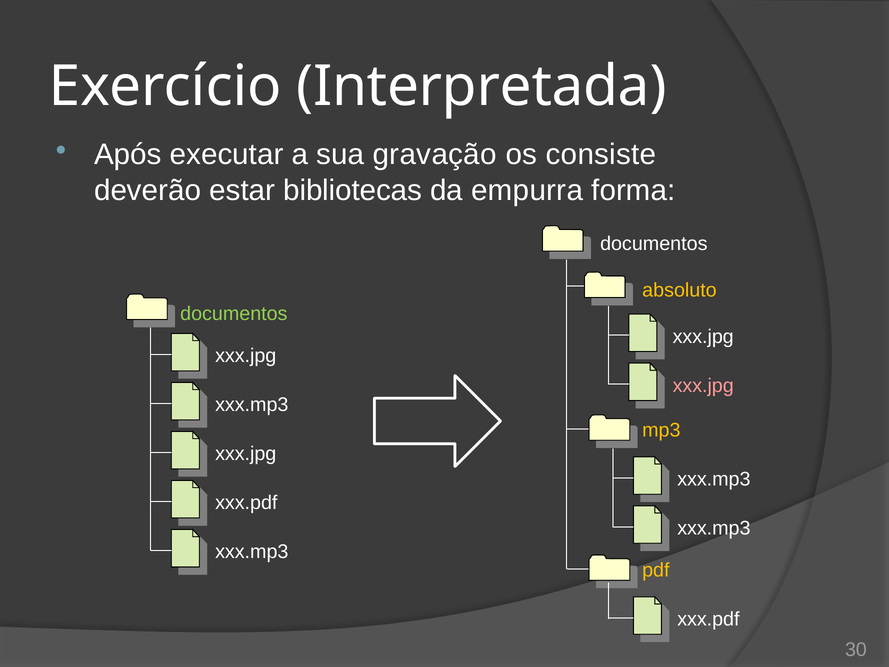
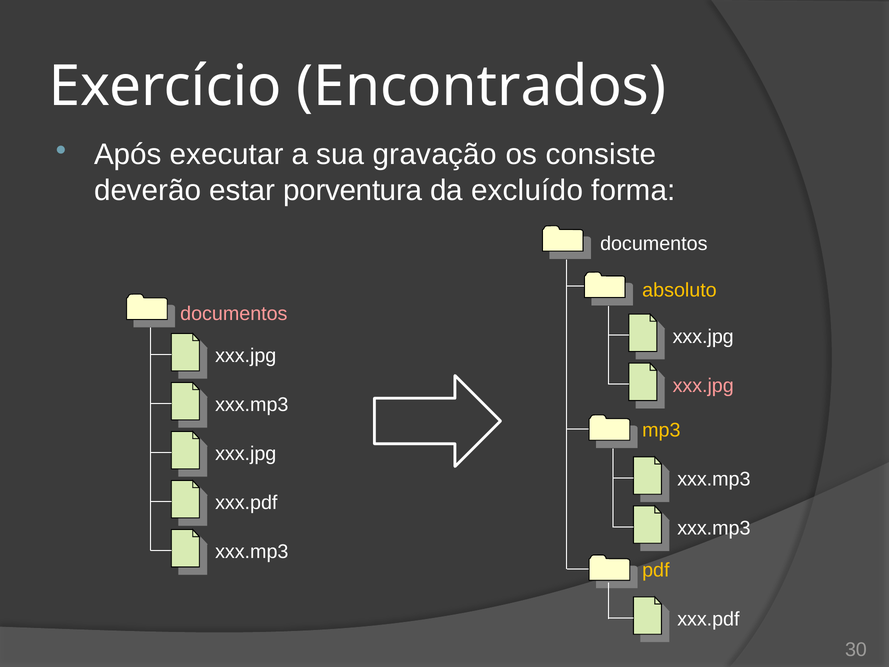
Interpretada: Interpretada -> Encontrados (481, 86)
bibliotecas: bibliotecas -> porventura (353, 190)
empurra: empurra -> excluído (527, 190)
documentos colour: light green -> pink (234, 314)
